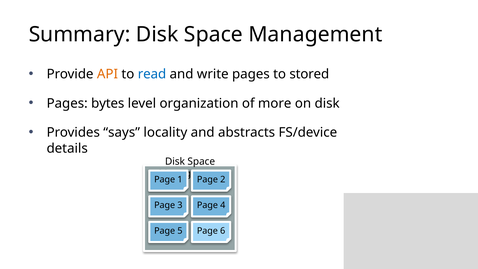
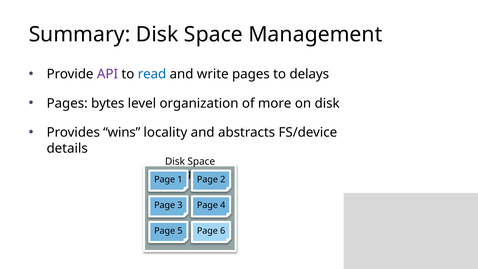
API colour: orange -> purple (107, 74)
stored: stored -> delays (309, 74)
says: says -> wins (122, 133)
